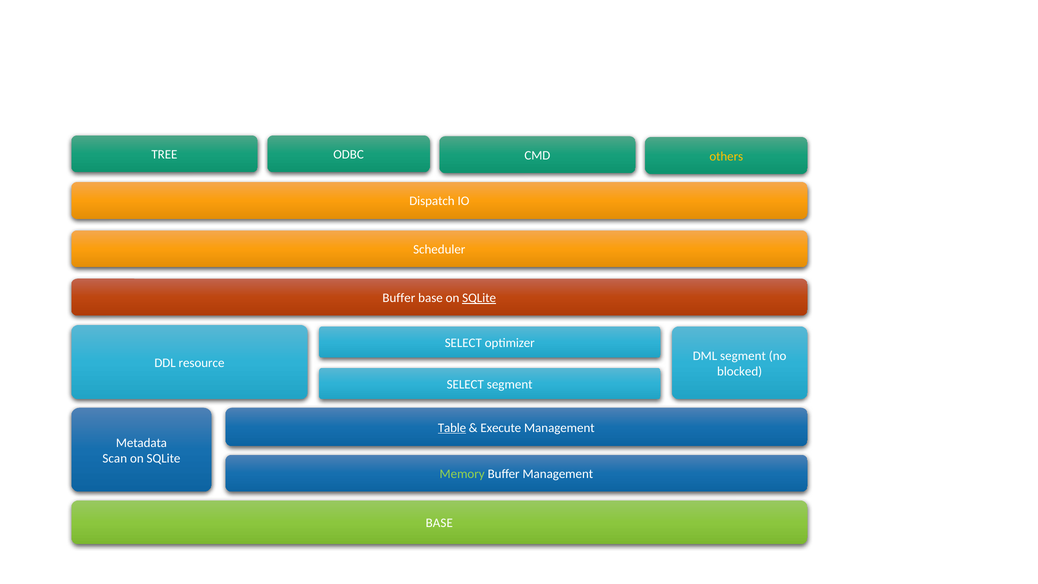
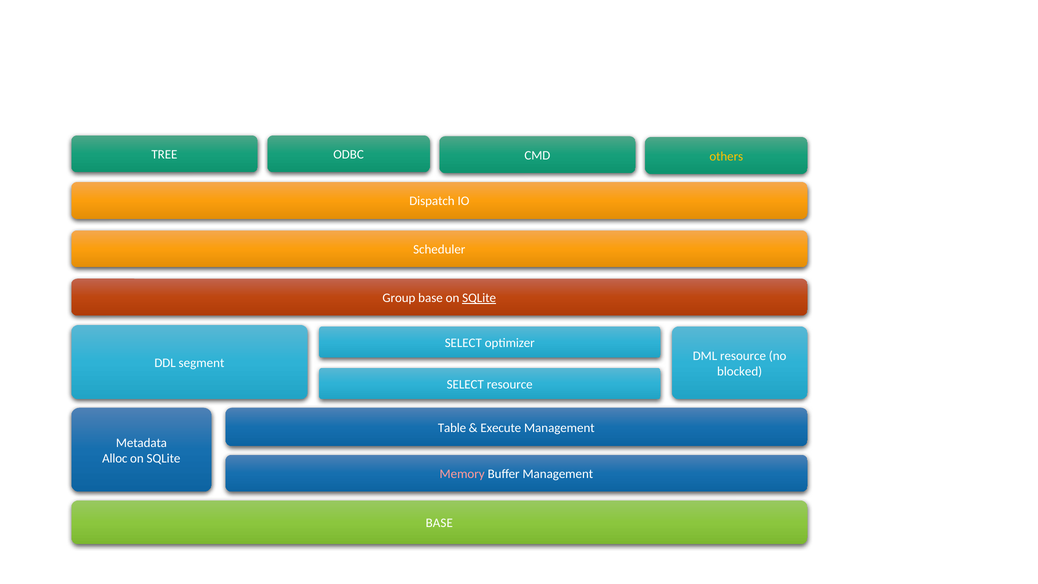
Buffer: Buffer -> Group (399, 298)
DML segment: segment -> resource (743, 356)
resource: resource -> segment (202, 363)
SELECT segment: segment -> resource (510, 384)
Table underline: present -> none (452, 428)
Scan: Scan -> Alloc (115, 458)
Memory colour: light green -> pink (462, 474)
